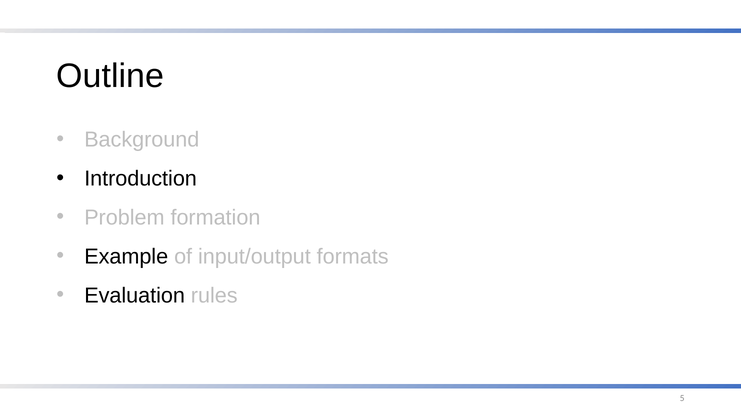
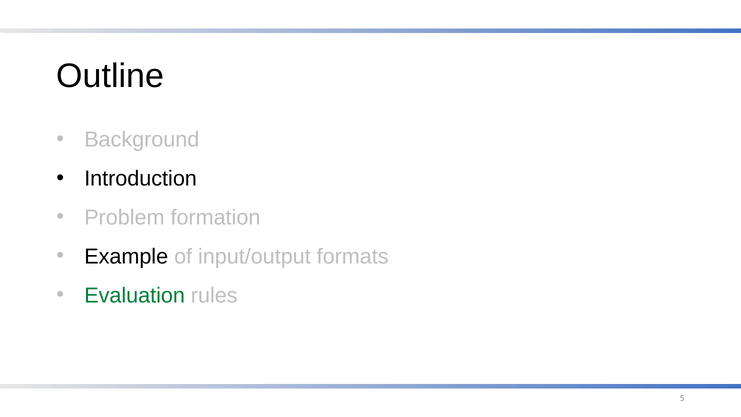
Evaluation colour: black -> green (135, 295)
